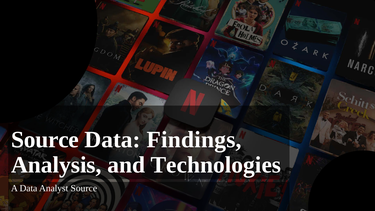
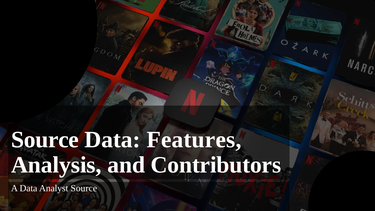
Findings: Findings -> Features (194, 139)
Technologies: Technologies -> Contributors (216, 165)
